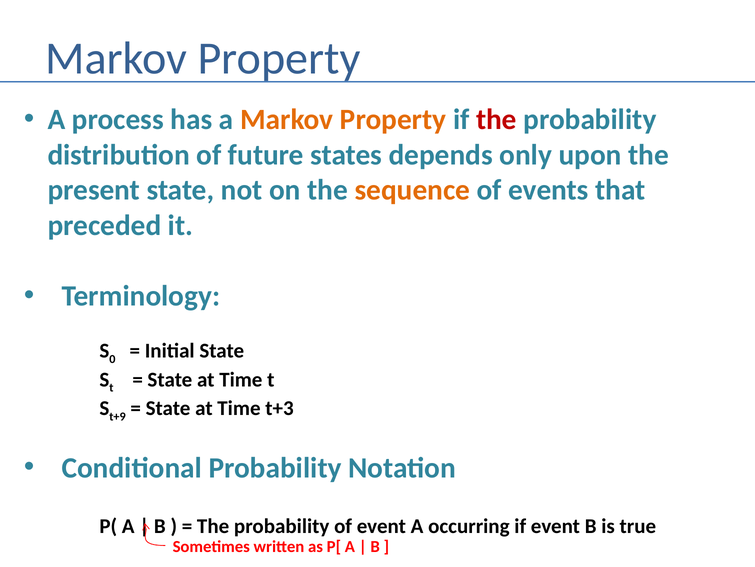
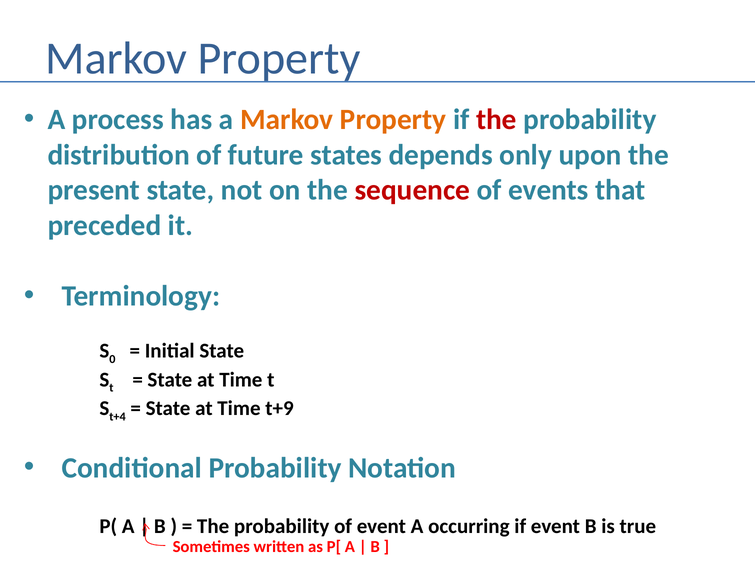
sequence colour: orange -> red (412, 190)
t+9: t+9 -> t+4 (117, 416)
t+3: t+3 -> t+9 (279, 408)
